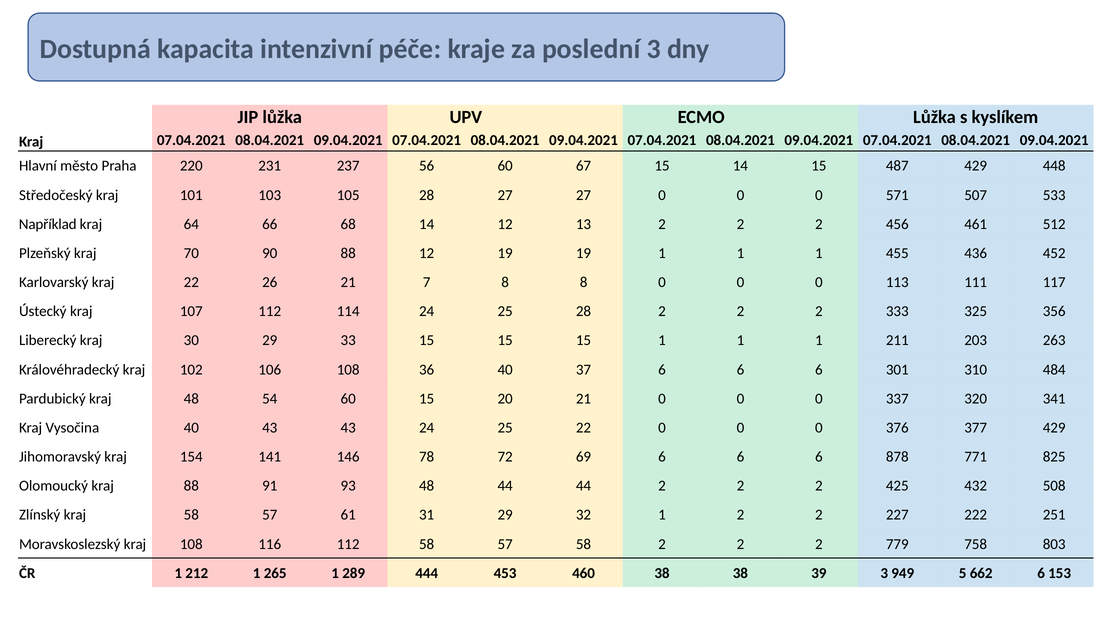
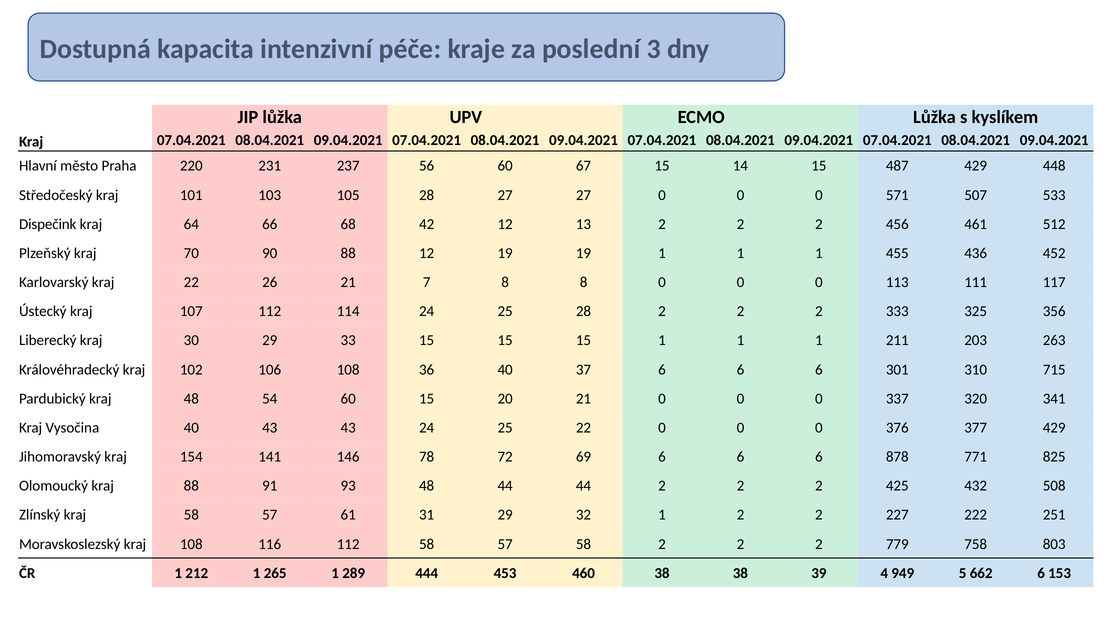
Například: Například -> Dispečink (48, 224)
68 14: 14 -> 42 (427, 224)
484: 484 -> 715 (1054, 369)
39 3: 3 -> 4 (884, 573)
